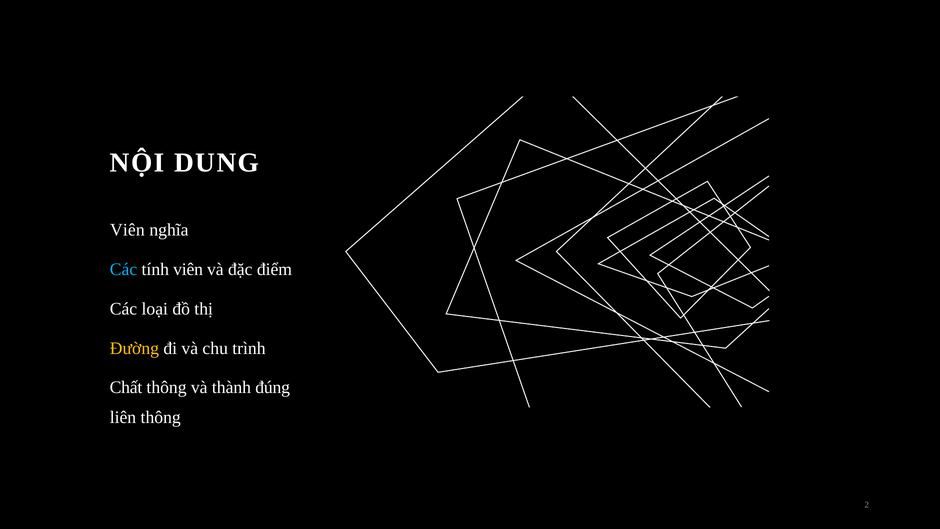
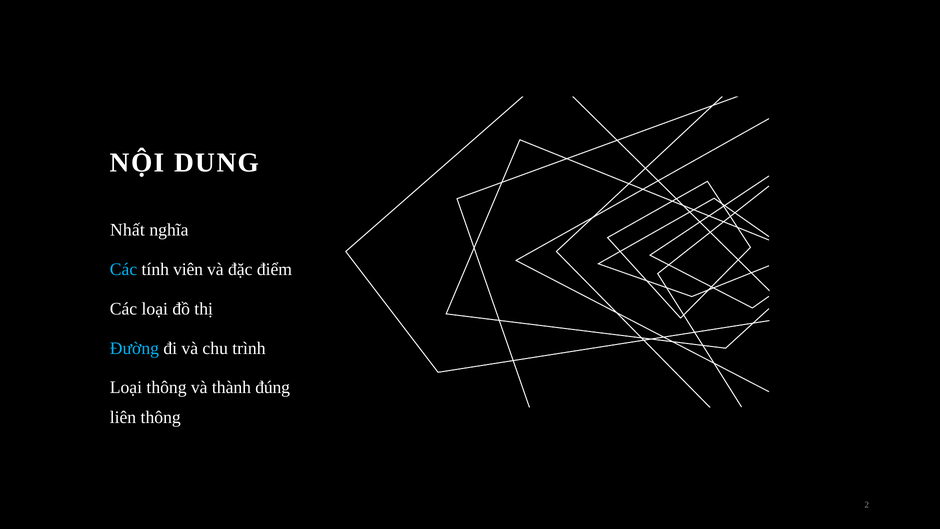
Viên: Viên -> Nhất (127, 230)
Đường colour: yellow -> light blue (134, 348)
Chất: Chất -> Loại (126, 387)
